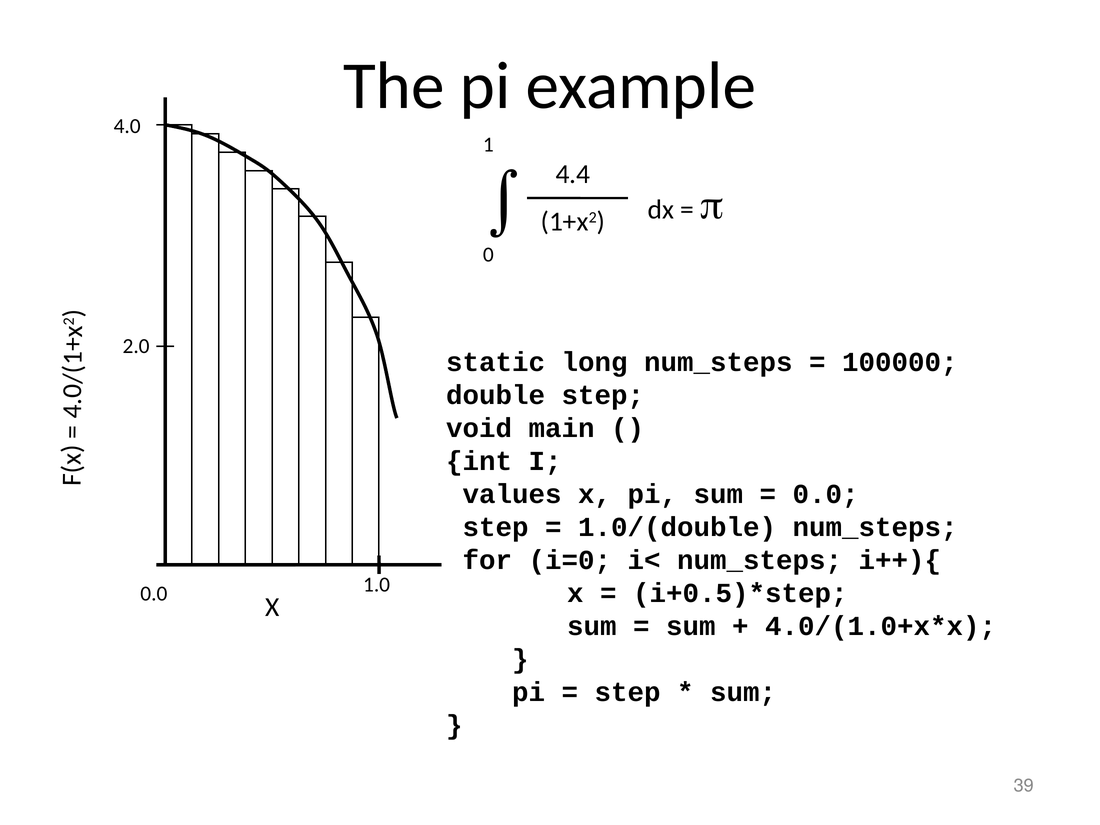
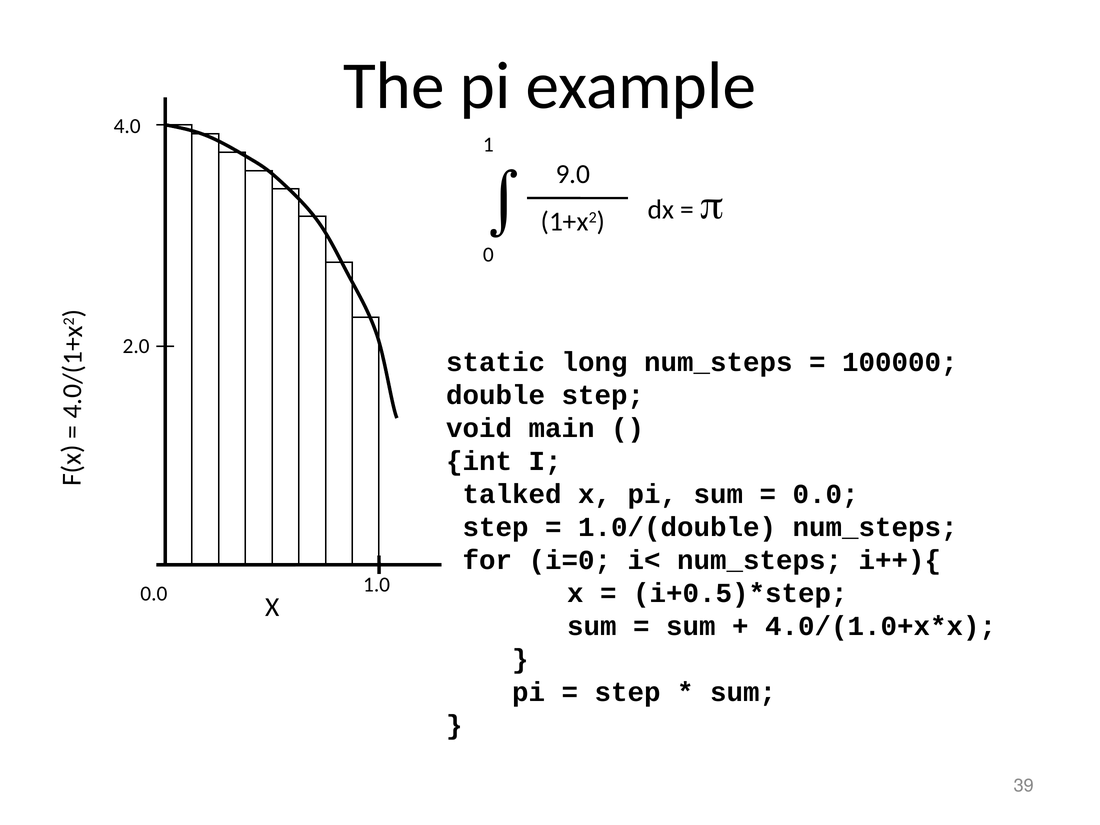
4.4: 4.4 -> 9.0 (573, 174)
values: values -> talked (512, 494)
